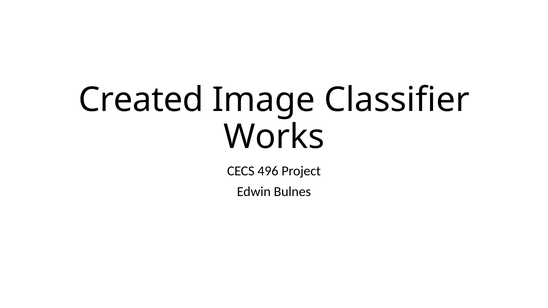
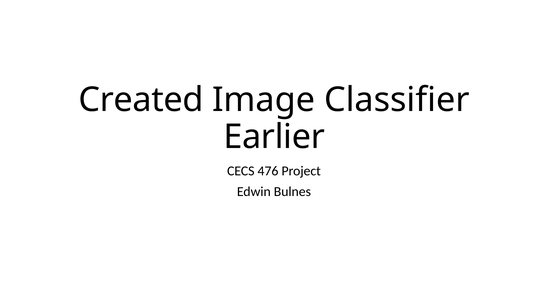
Works: Works -> Earlier (274, 137)
496: 496 -> 476 (268, 171)
